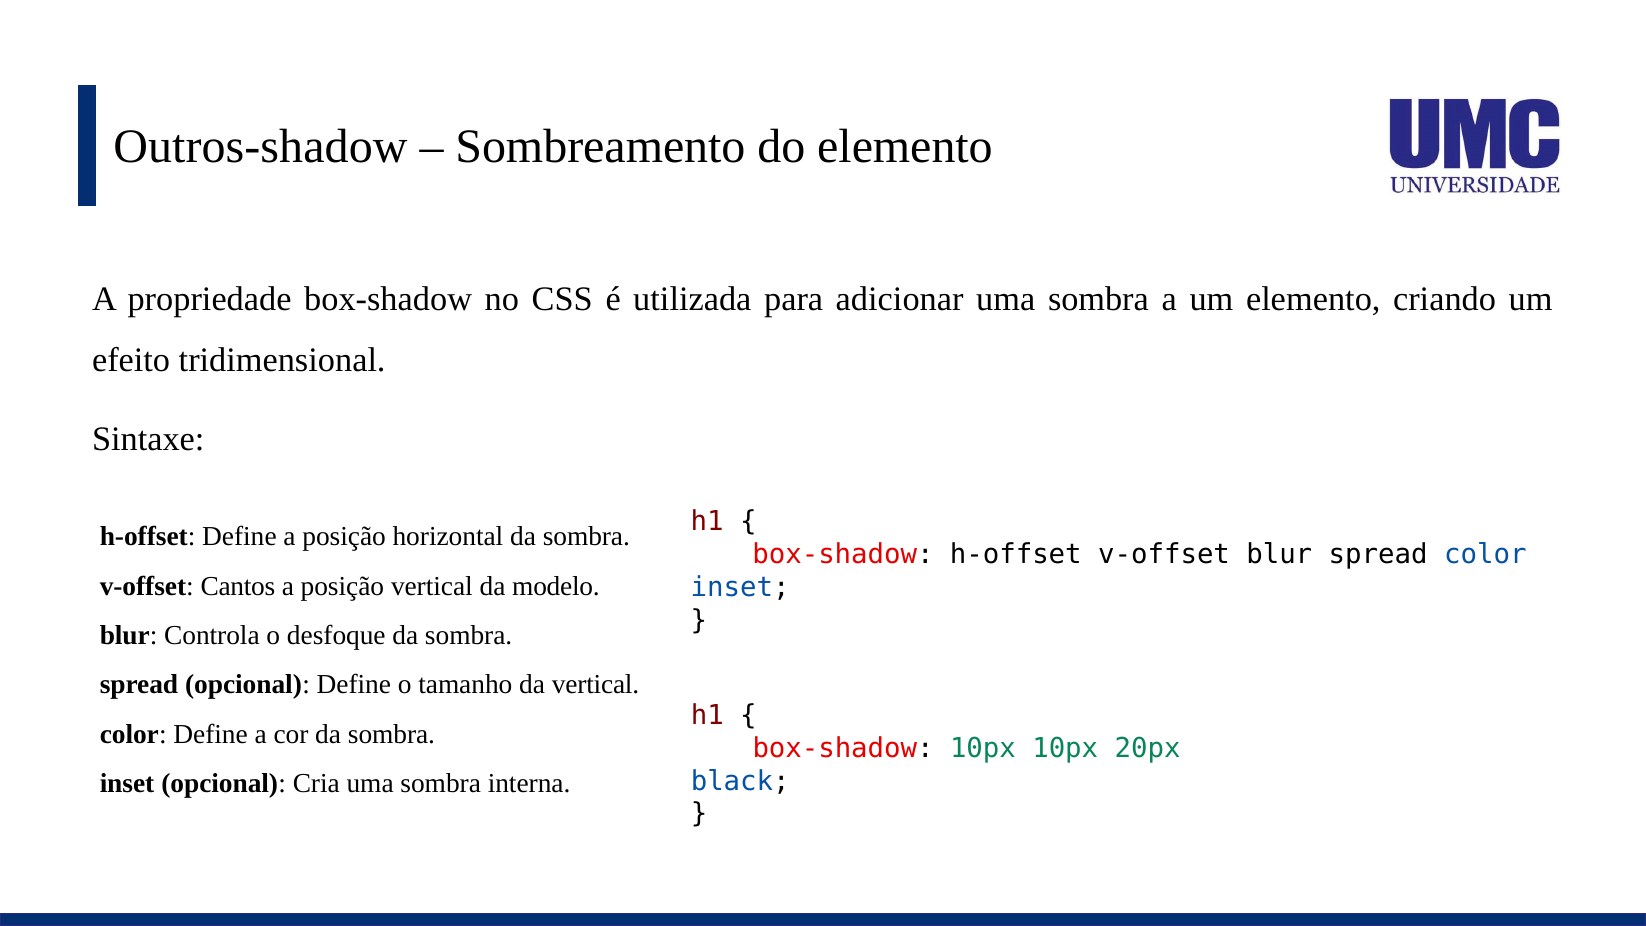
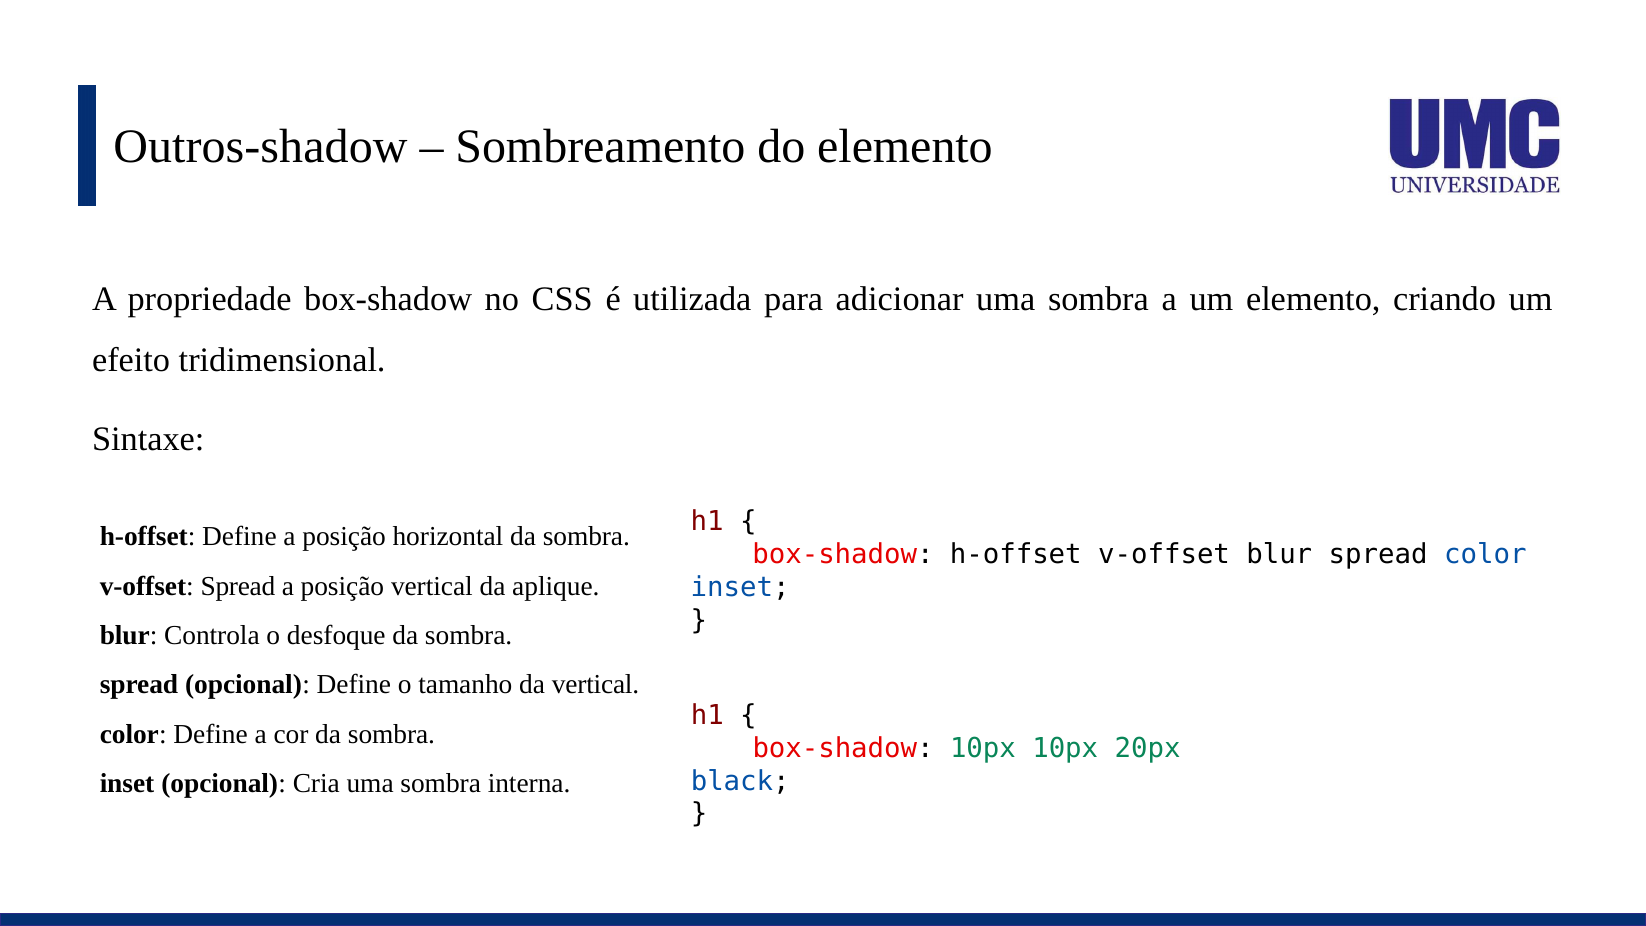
v-offset Cantos: Cantos -> Spread (238, 586)
modelo: modelo -> aplique (556, 586)
